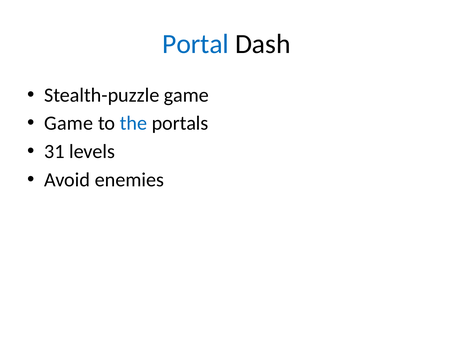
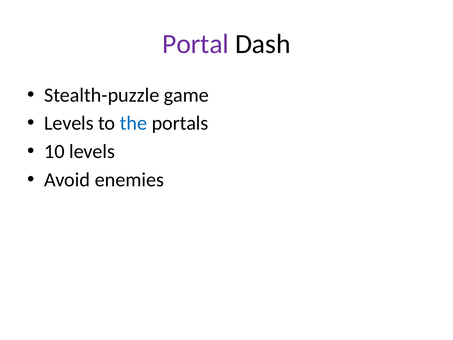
Portal colour: blue -> purple (196, 44)
Game: Game -> Levels (69, 123)
31: 31 -> 10 (54, 151)
